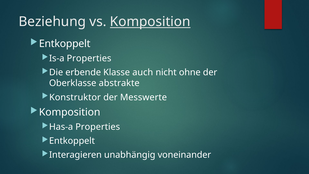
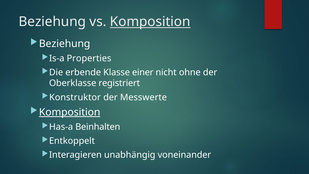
Entkoppelt: Entkoppelt -> Beziehung (65, 44)
auch: auch -> einer (143, 72)
abstrakte: abstrakte -> registriert (119, 83)
Komposition underline: none -> present (70, 112)
Has-a Properties: Properties -> Beinhalten (98, 127)
